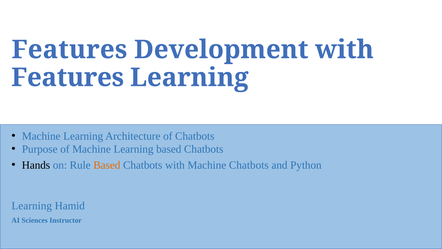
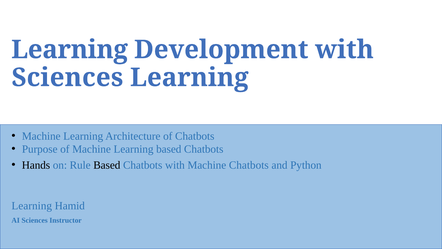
Features: Features -> Learning (70, 50)
Features: Features -> Sciences (67, 77)
Based colour: orange -> black (107, 165)
